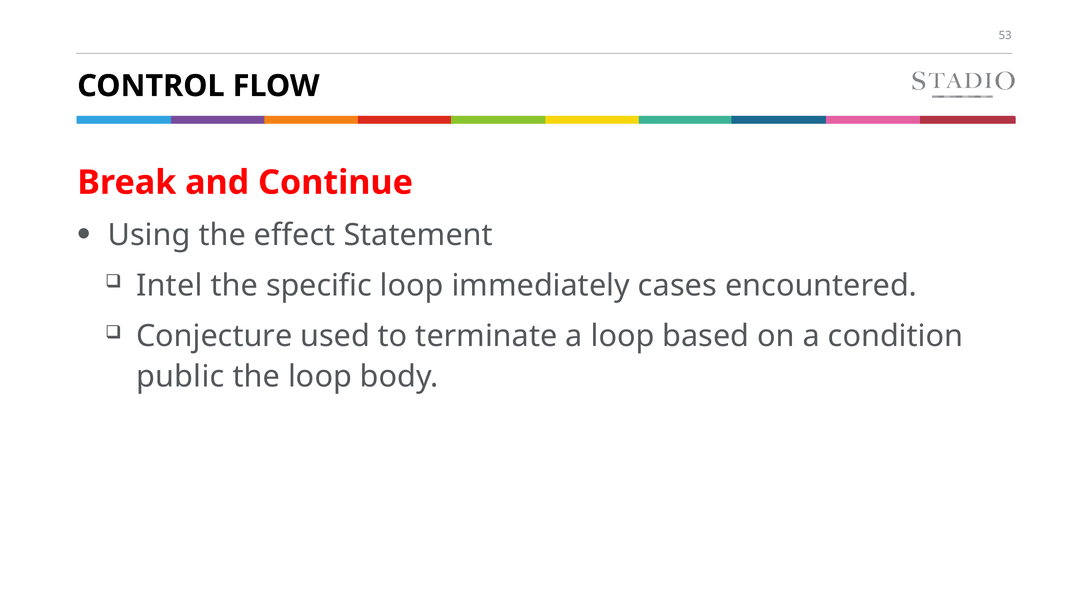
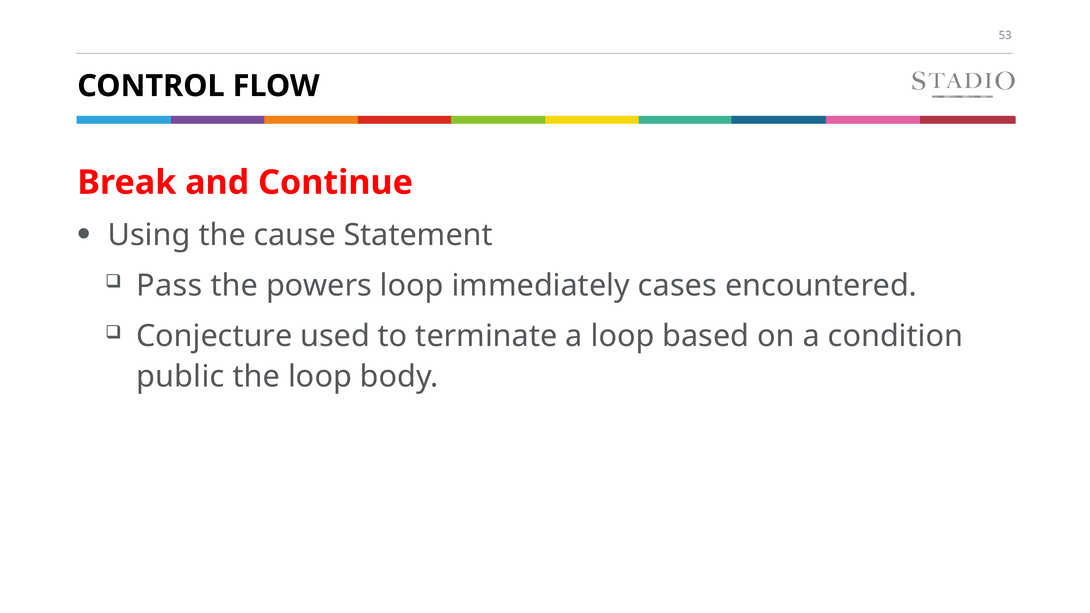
effect: effect -> cause (295, 235)
Intel: Intel -> Pass (169, 286)
specific: specific -> powers (319, 286)
